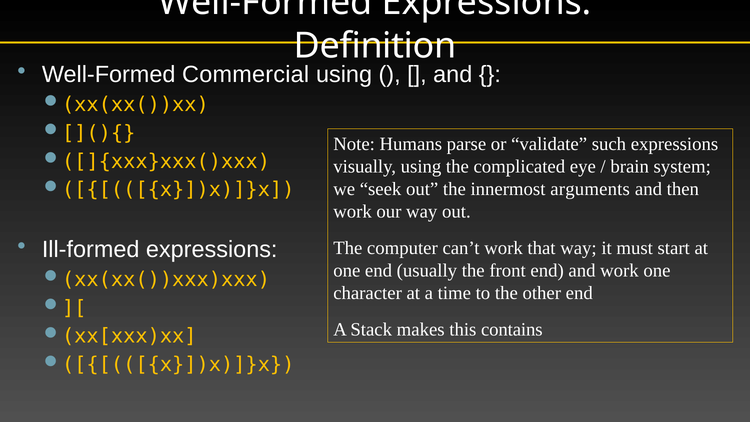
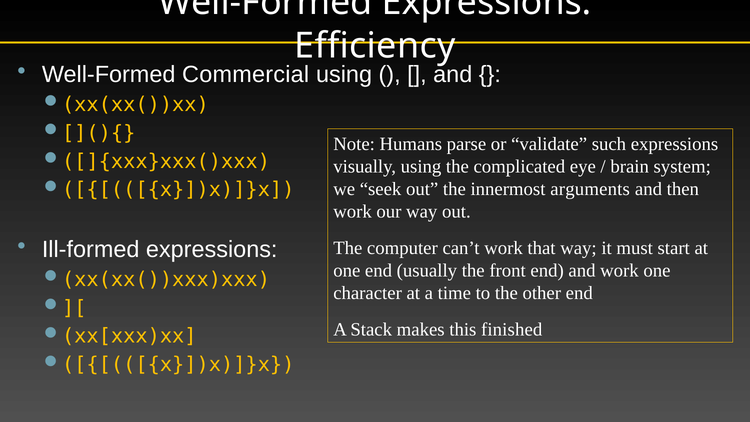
Definition: Definition -> Efficiency (375, 46)
contains: contains -> finished (512, 329)
